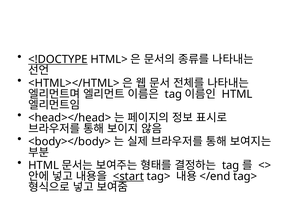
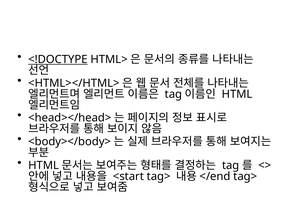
<start underline: present -> none (128, 176)
